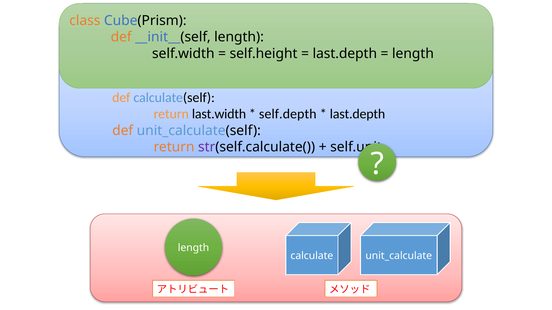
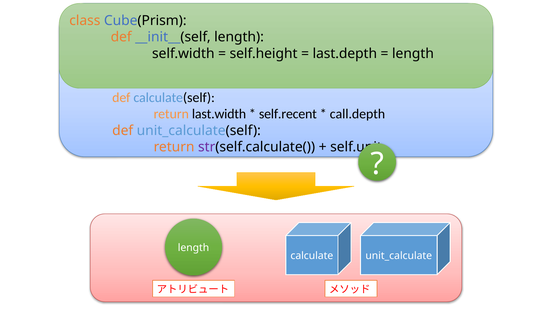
self.depth: self.depth -> self.recent (288, 114)
last.depth: last.depth -> call.depth (357, 114)
